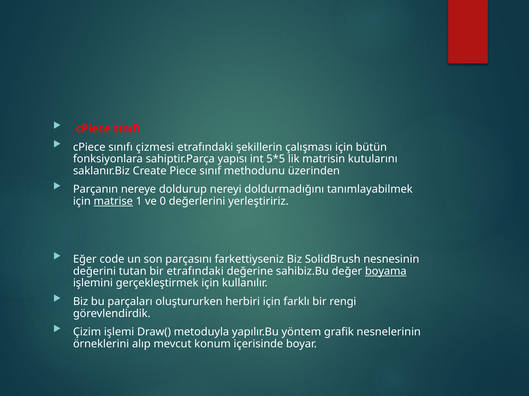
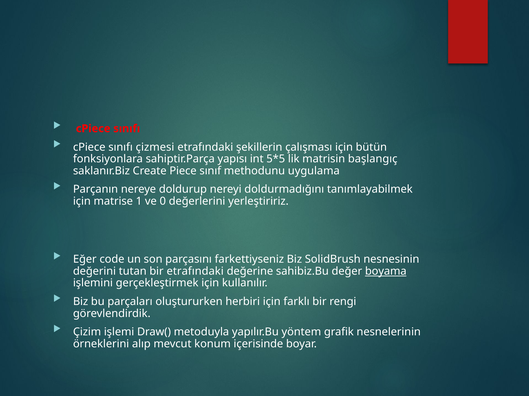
kutularını: kutularını -> başlangıç (373, 159)
üzerinden: üzerinden -> uygulama (314, 171)
matrise underline: present -> none (113, 202)
